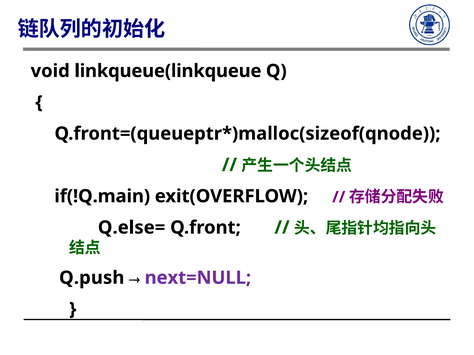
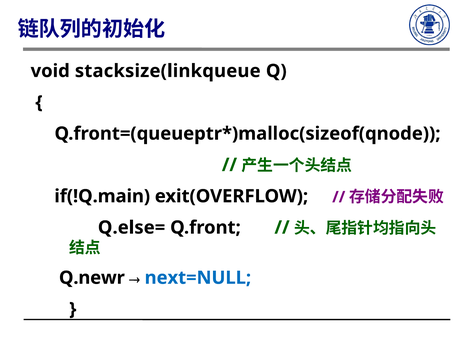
linkqueue(linkqueue: linkqueue(linkqueue -> stacksize(linkqueue (168, 71)
Q.push: Q.push -> Q.newr (92, 278)
next=NULL colour: purple -> blue (198, 278)
